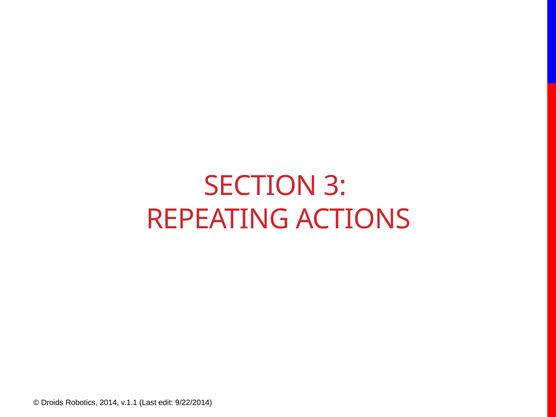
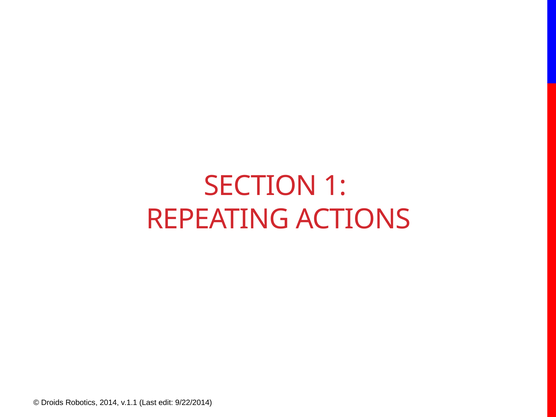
3: 3 -> 1 (335, 186)
